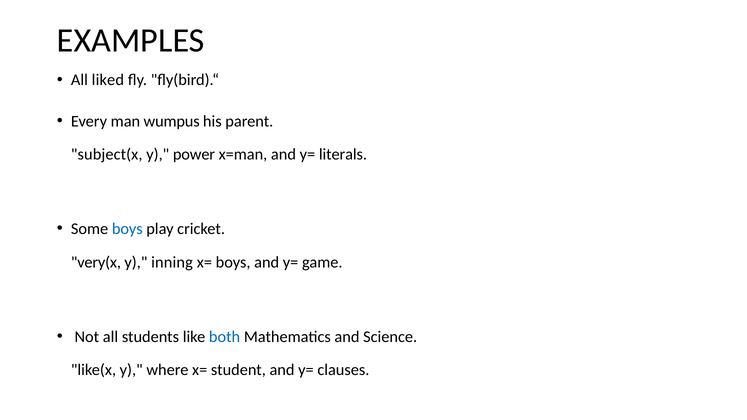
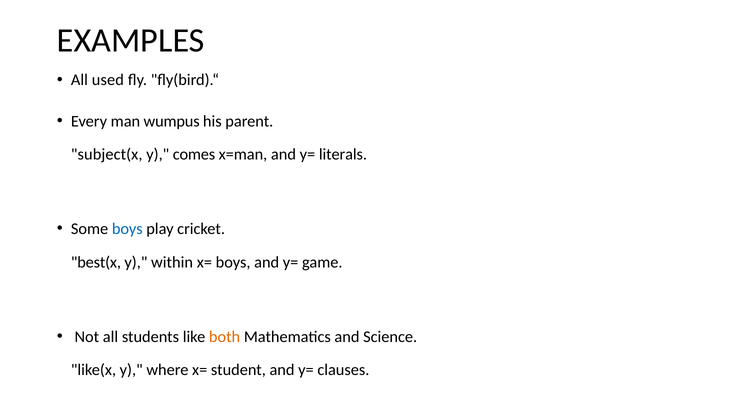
liked: liked -> used (108, 80)
power: power -> comes (194, 155)
very(x: very(x -> best(x (96, 262)
inning: inning -> within (172, 262)
both colour: blue -> orange (225, 337)
